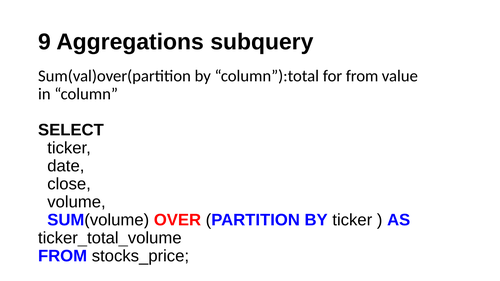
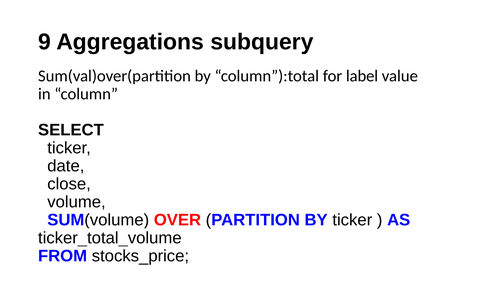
for from: from -> label (362, 76)
